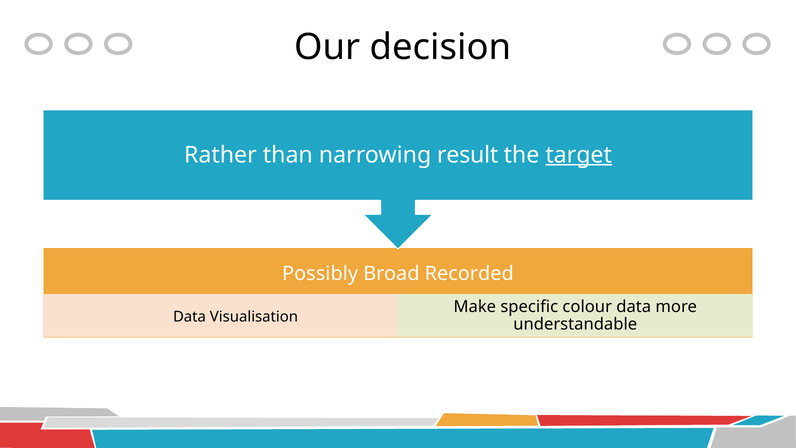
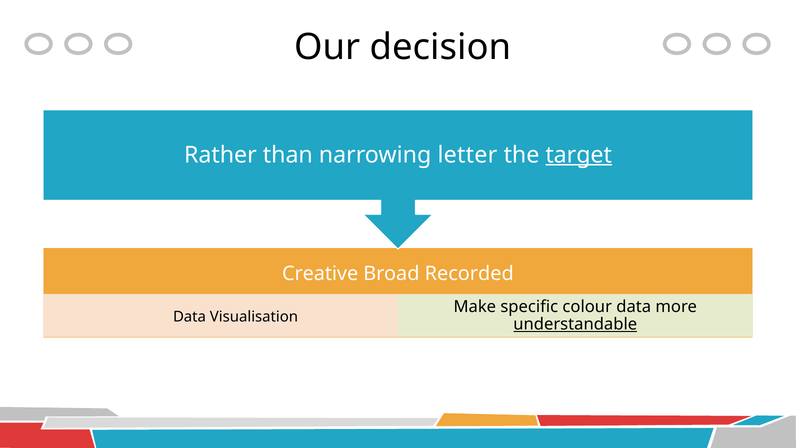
result: result -> letter (467, 155)
Possibly: Possibly -> Creative (320, 273)
understandable underline: none -> present (575, 324)
